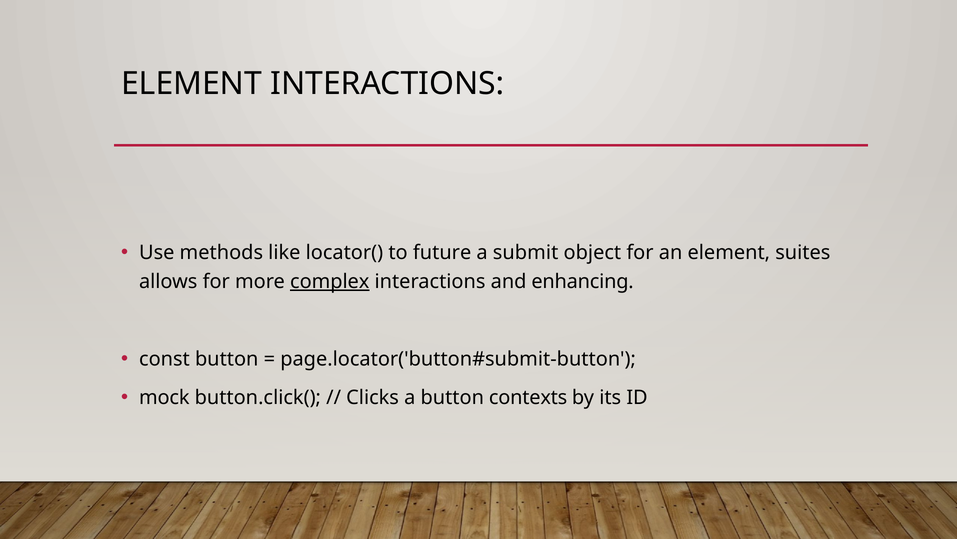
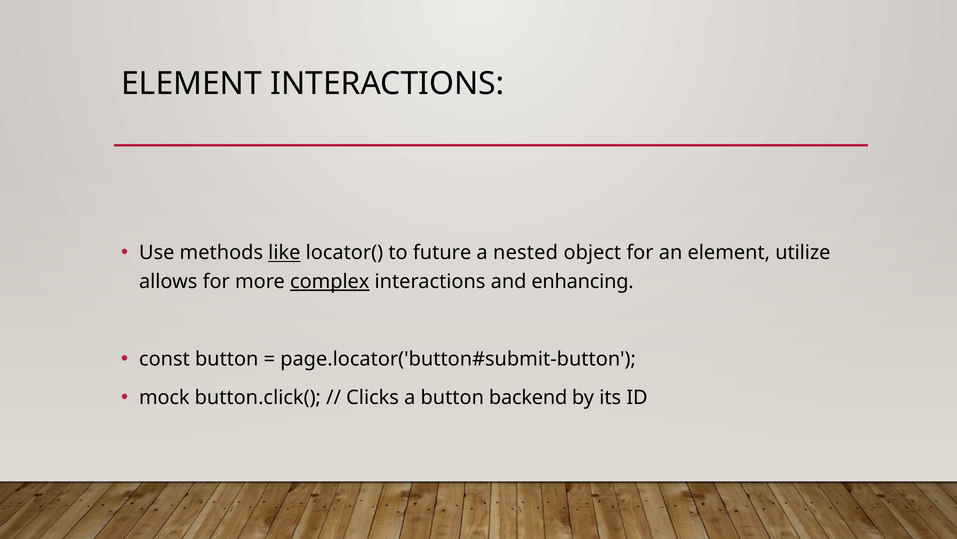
like underline: none -> present (284, 253)
submit: submit -> nested (526, 253)
suites: suites -> utilize (803, 253)
contexts: contexts -> backend (528, 397)
